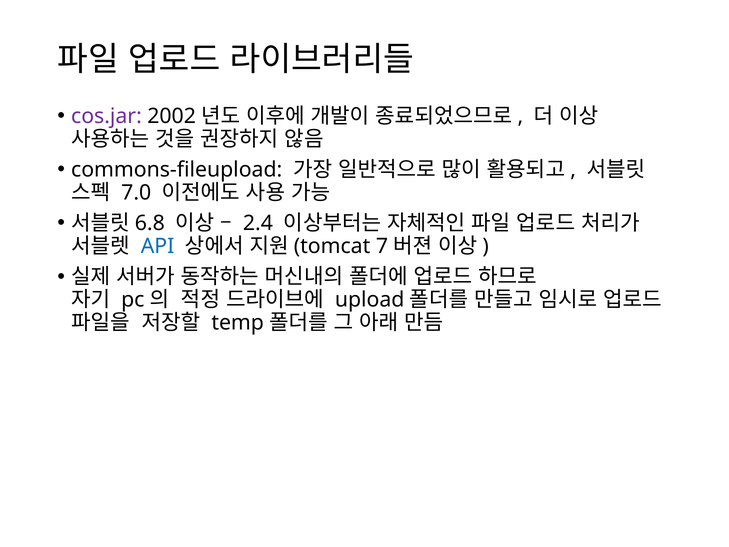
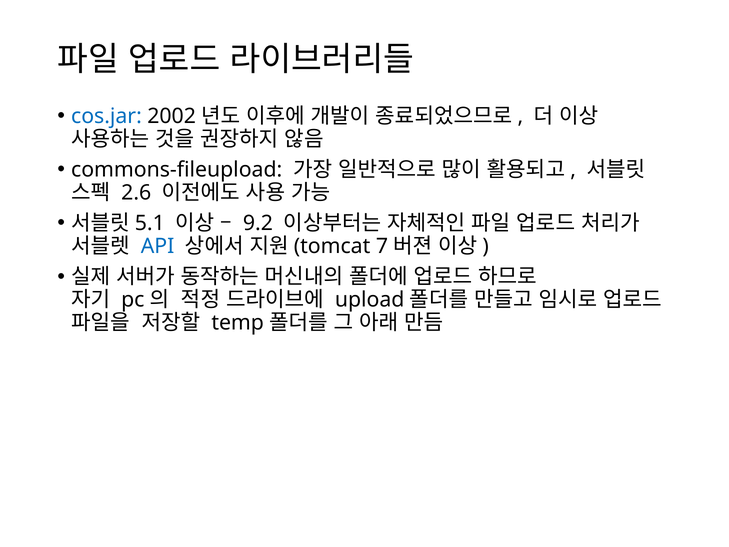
cos.jar colour: purple -> blue (106, 116)
7.0: 7.0 -> 2.6 (136, 193)
6.8: 6.8 -> 5.1 (150, 223)
2.4: 2.4 -> 9.2 (258, 223)
